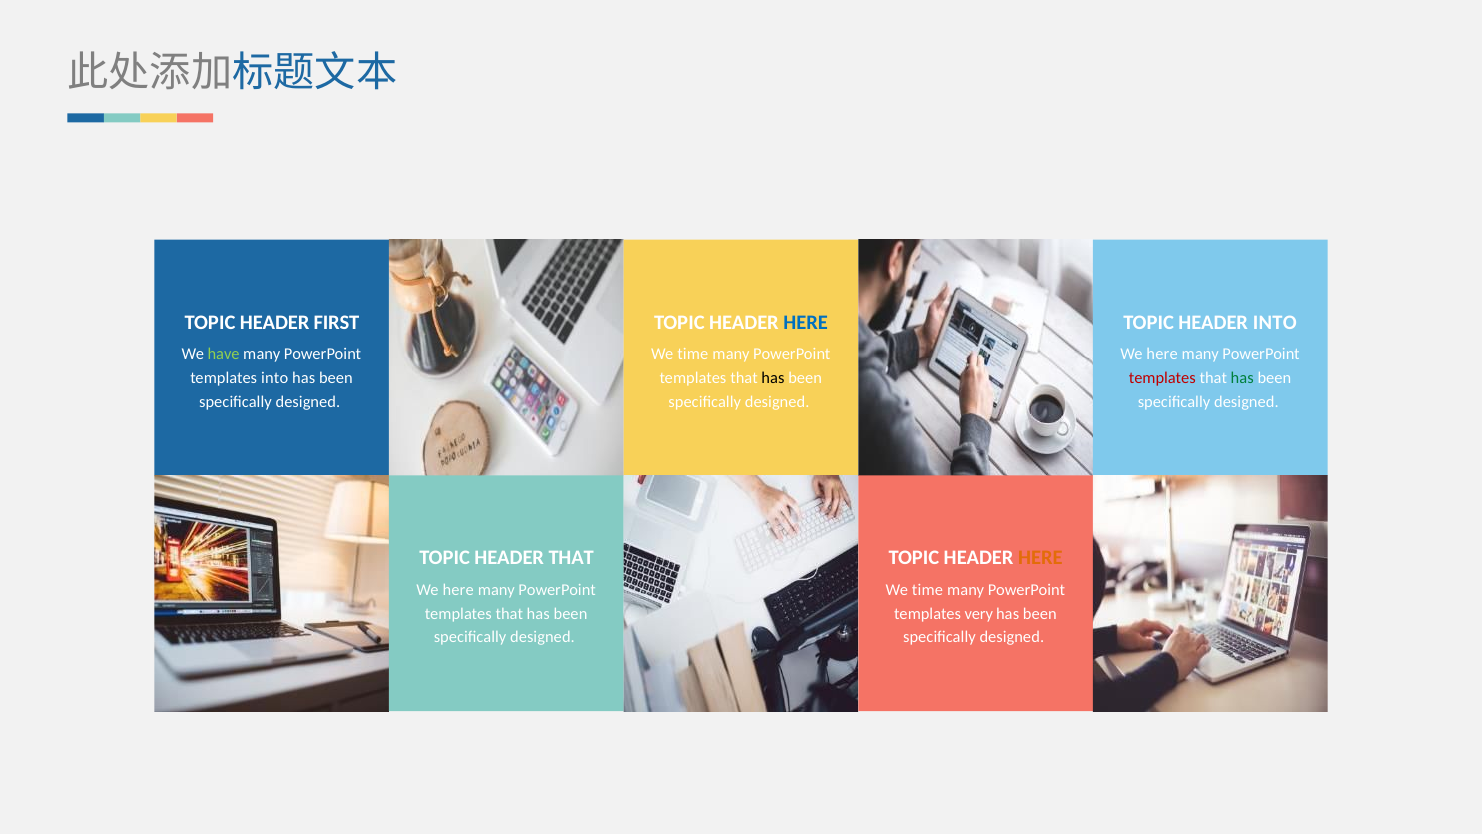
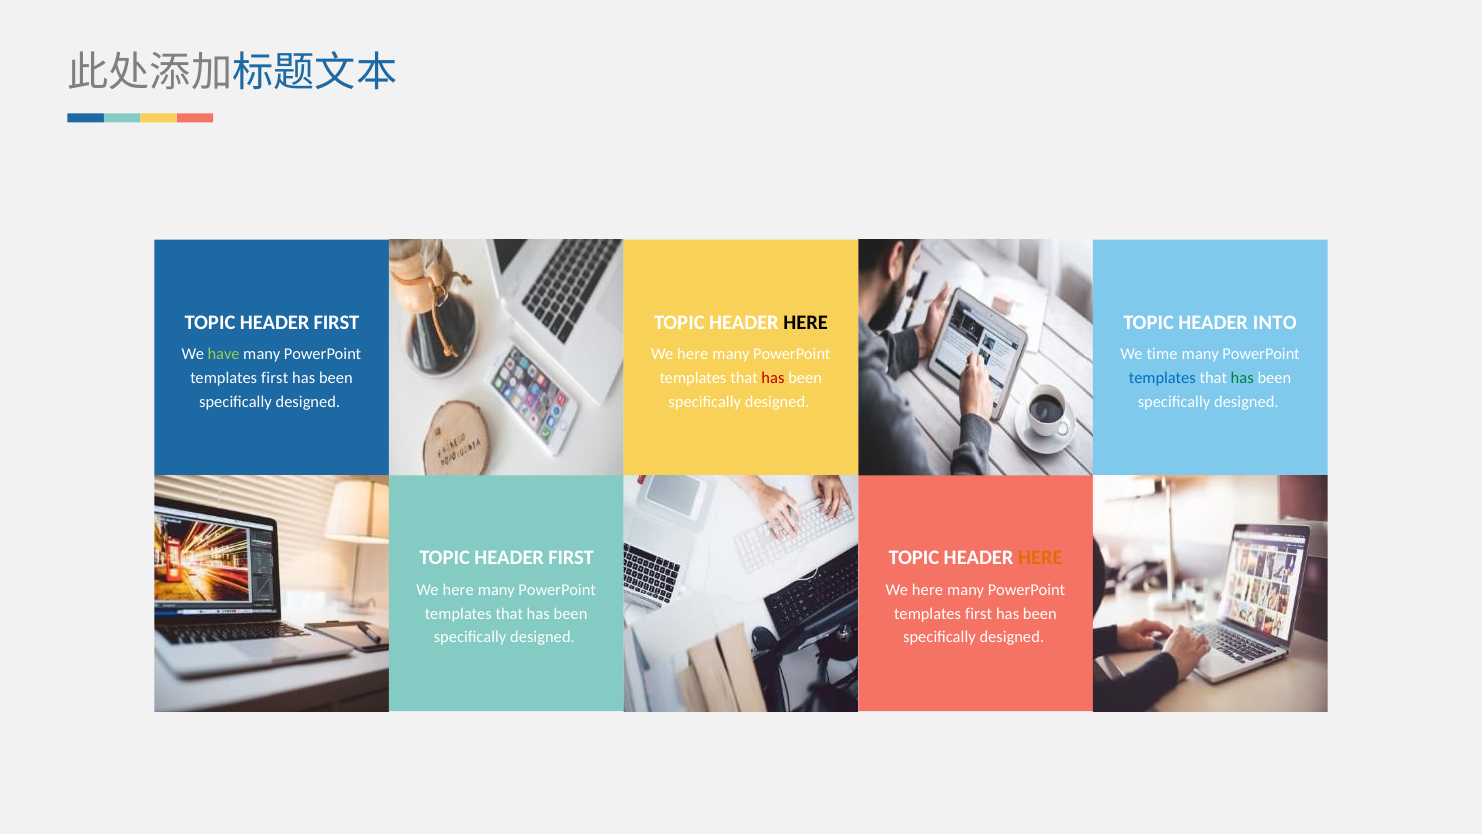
HERE colour: blue -> black (806, 322)
time: time -> here (693, 354)
here: here -> time (1162, 354)
into: into -> first (275, 378)
has colour: black -> red (773, 378)
templates colour: red -> blue (1162, 378)
THAT: THAT -> FIRST (571, 558)
time: time -> here (927, 590)
very: very -> first (979, 613)
